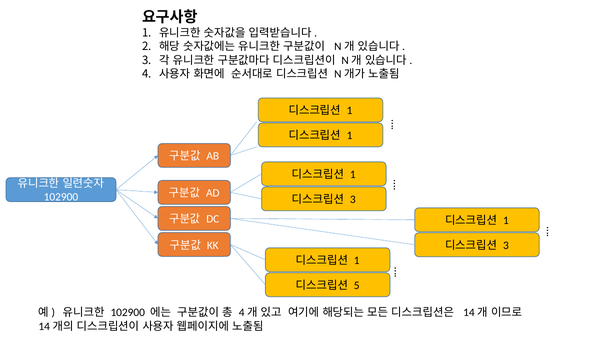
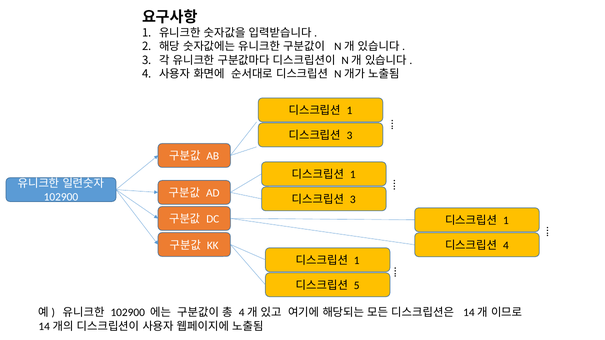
1: 1 -> 3 (350, 136)
3: 3 -> 4 (506, 246)
